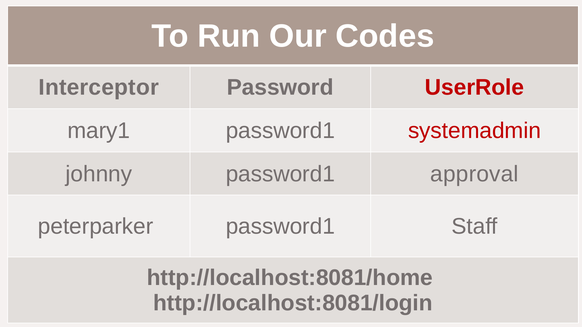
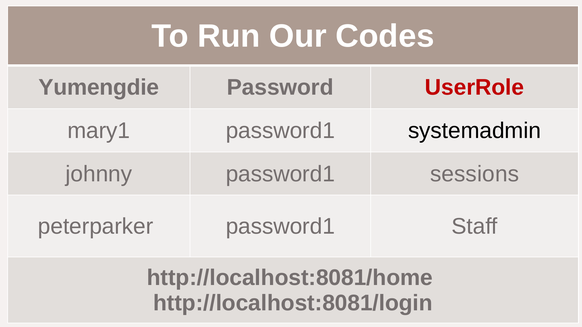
Interceptor: Interceptor -> Yumengdie (99, 88)
systemadmin colour: red -> black (475, 131)
approval: approval -> sessions (475, 174)
